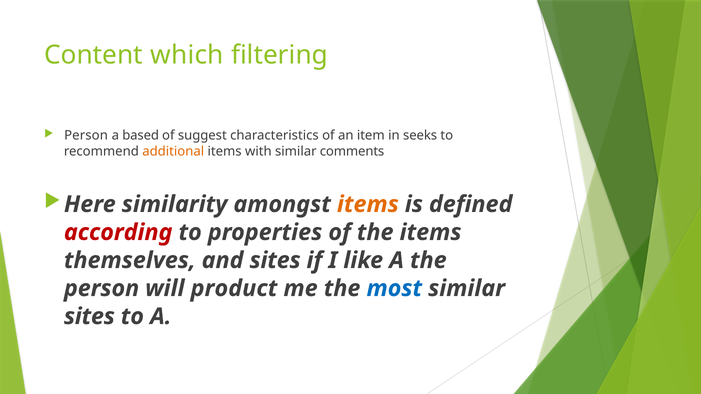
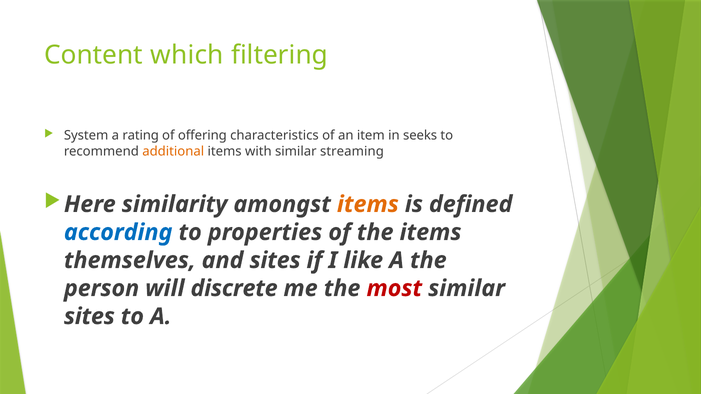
Person: Person -> System (86, 136)
based: based -> rating (141, 136)
suggest: suggest -> offering (202, 136)
comments: comments -> streaming (352, 151)
according colour: red -> blue (118, 232)
product: product -> discrete (234, 289)
most colour: blue -> red (394, 289)
